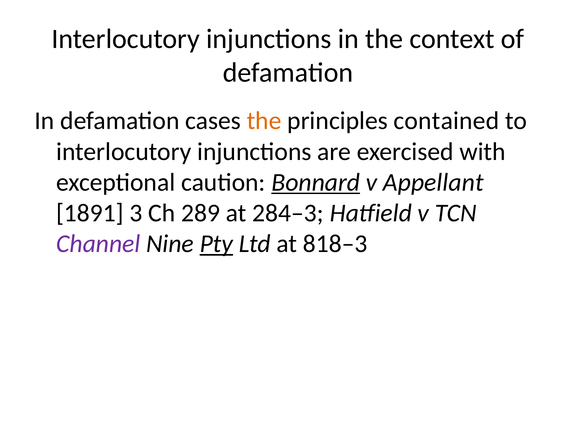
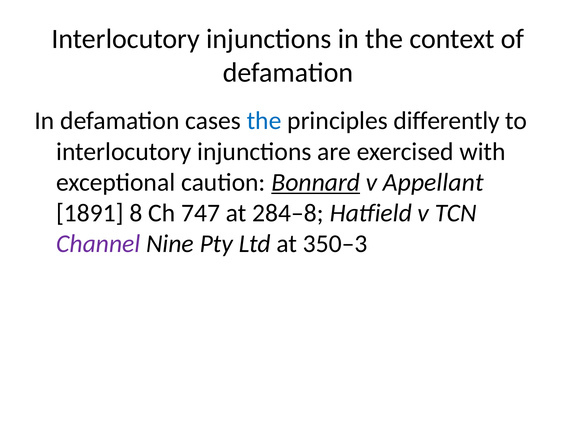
the colour: orange -> blue (264, 121)
contained: contained -> differently (447, 121)
3: 3 -> 8 (136, 213)
289: 289 -> 747 (201, 213)
284–3: 284–3 -> 284–8 (288, 213)
Pty underline: present -> none (216, 244)
818–3: 818–3 -> 350–3 (335, 244)
